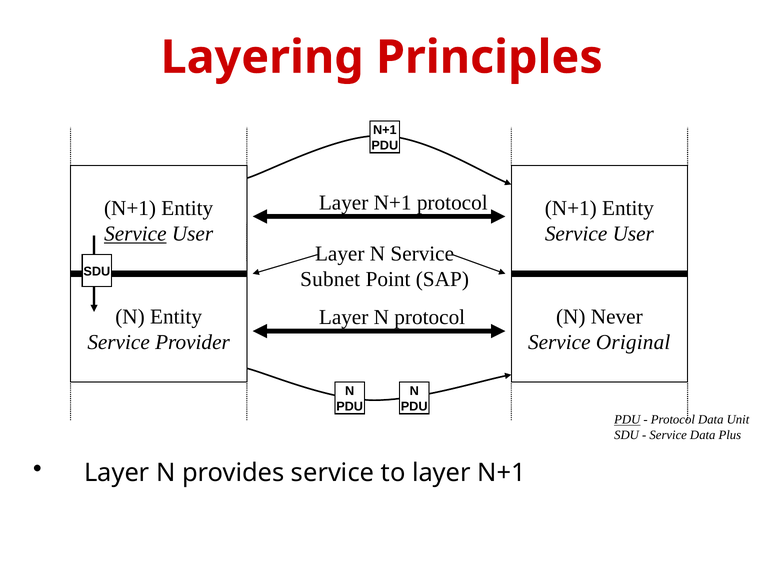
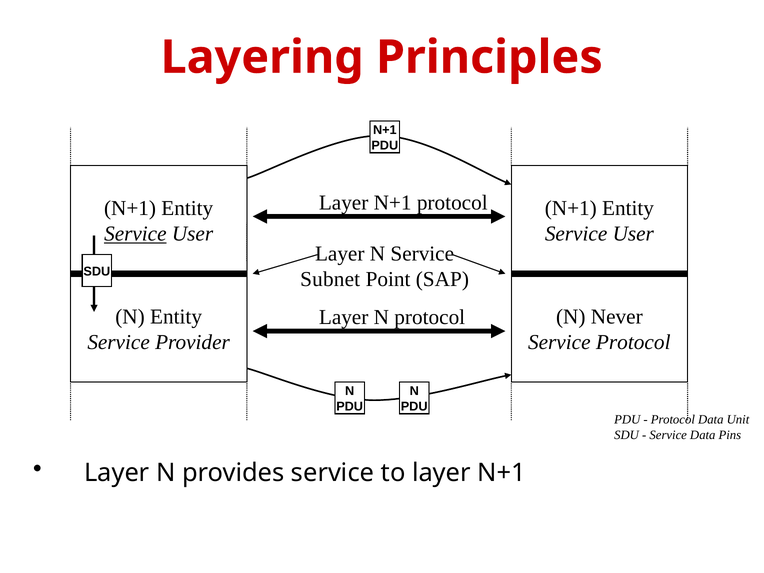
Service Original: Original -> Protocol (633, 342)
PDU underline: present -> none (627, 420)
Plus: Plus -> Pins (730, 435)
